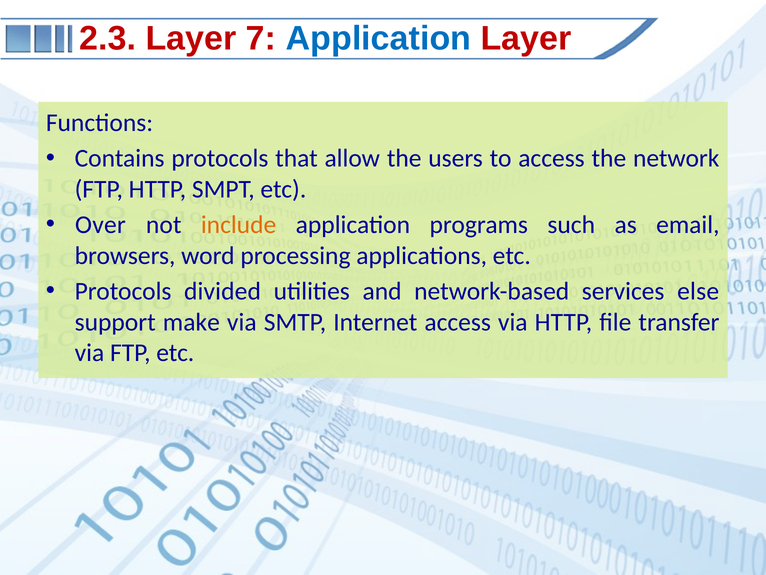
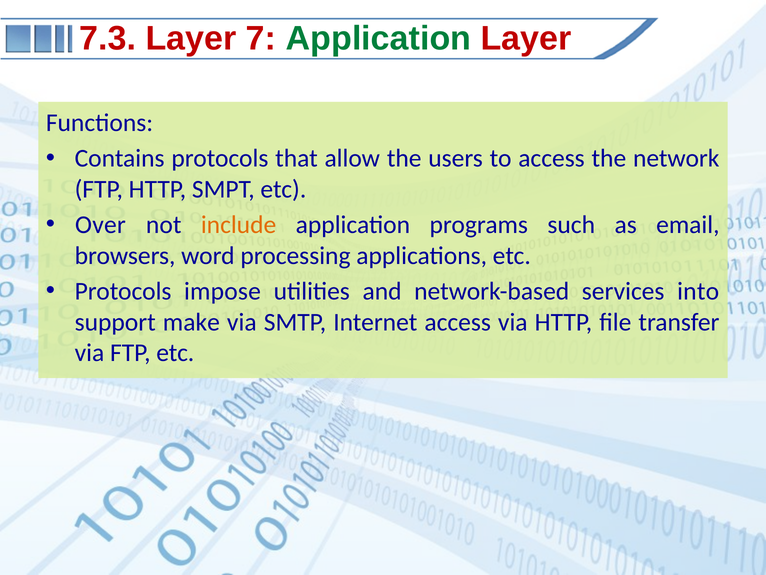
2.3: 2.3 -> 7.3 (108, 39)
Application colour: blue -> green (379, 39)
divided: divided -> impose (222, 291)
else: else -> into (698, 291)
